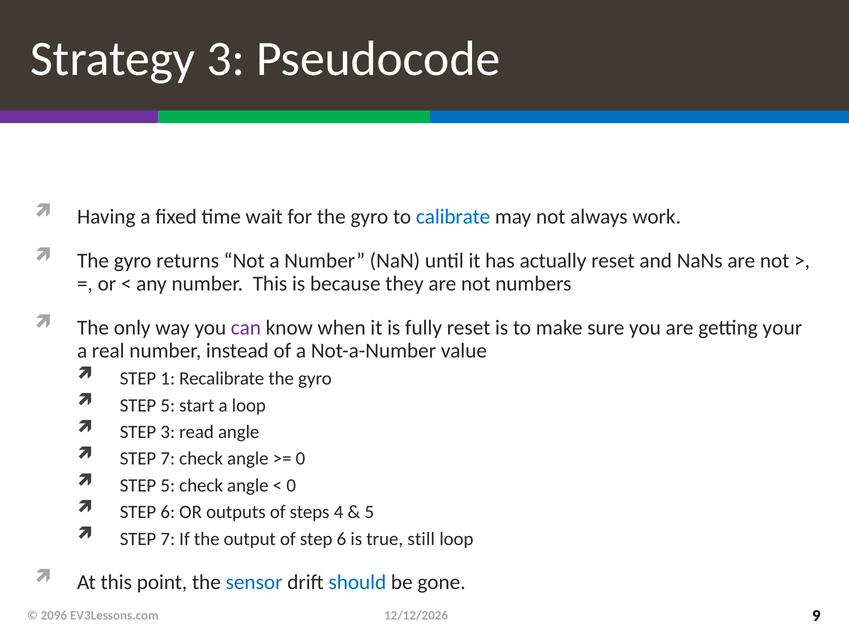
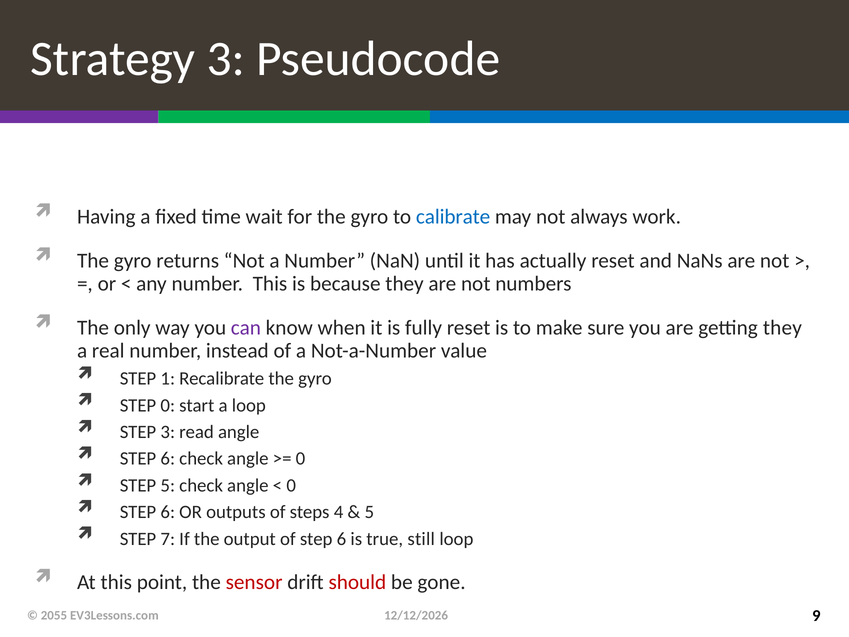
getting your: your -> they (782, 328)
5: 5 -> 0 (168, 405)
7: 7 -> 6 (168, 459)
sensor colour: blue -> red (254, 582)
should colour: blue -> red (357, 582)
2096: 2096 -> 2055 (54, 615)
